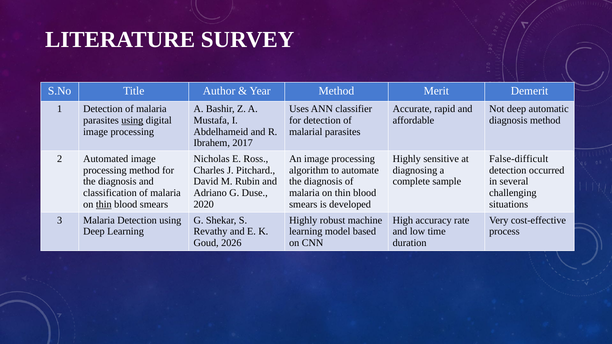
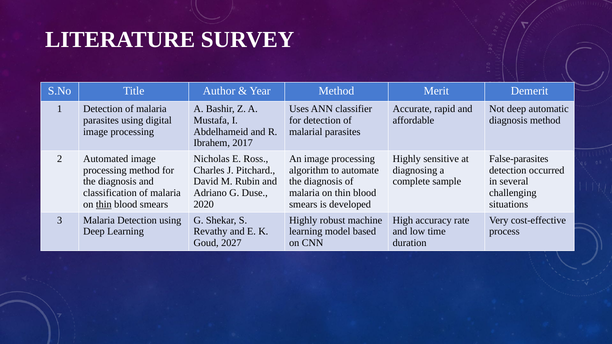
using underline: present -> none (132, 120)
False-difficult: False-difficult -> False-parasites (519, 159)
2026: 2026 -> 2027 (231, 243)
